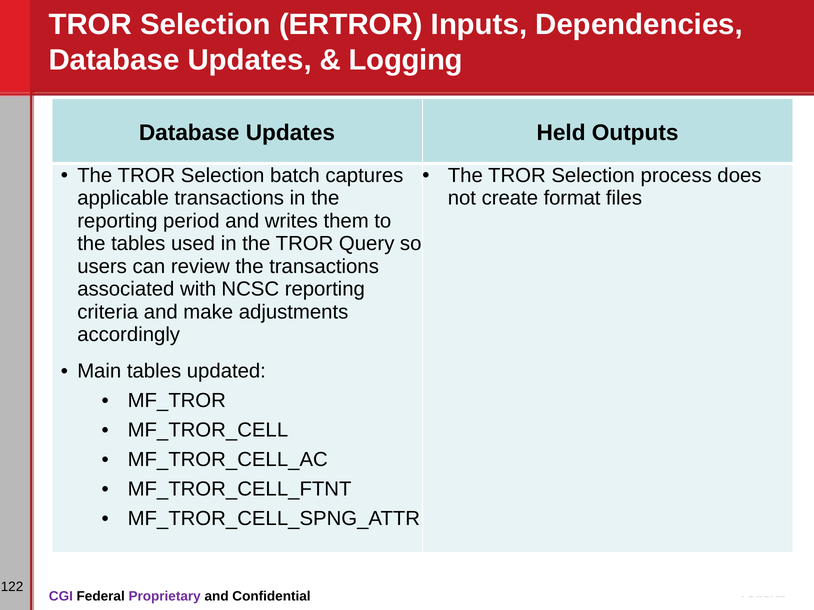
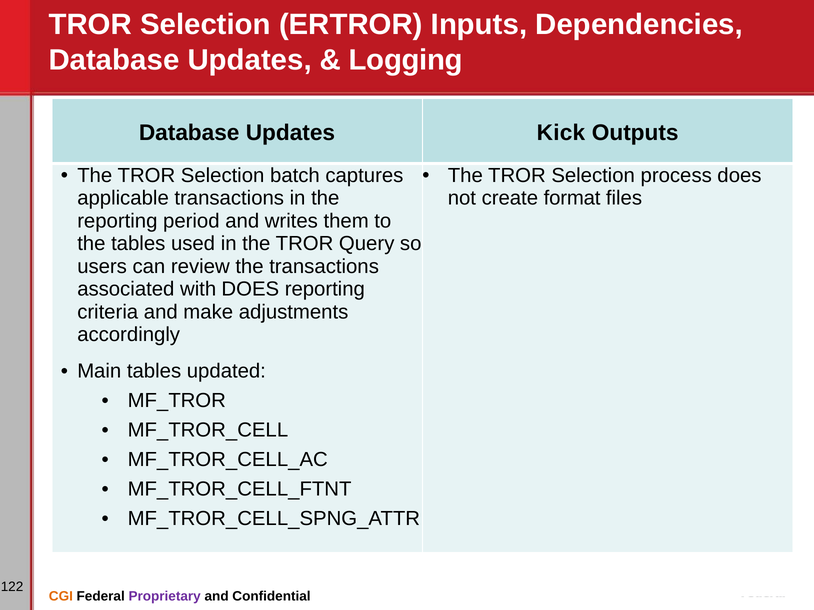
Held: Held -> Kick (561, 133)
with NCSC: NCSC -> DOES (250, 289)
CGI colour: purple -> orange (61, 597)
